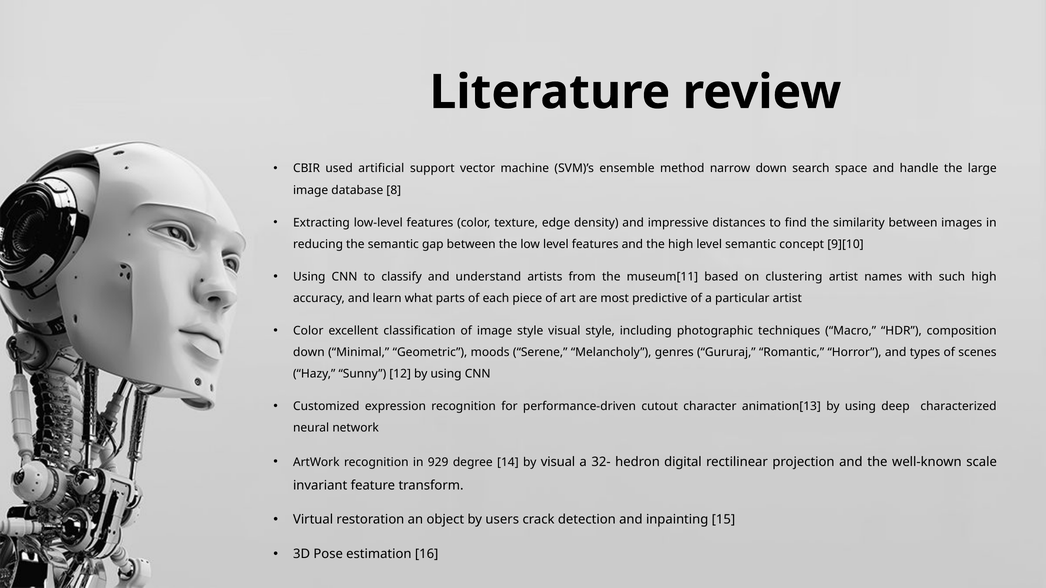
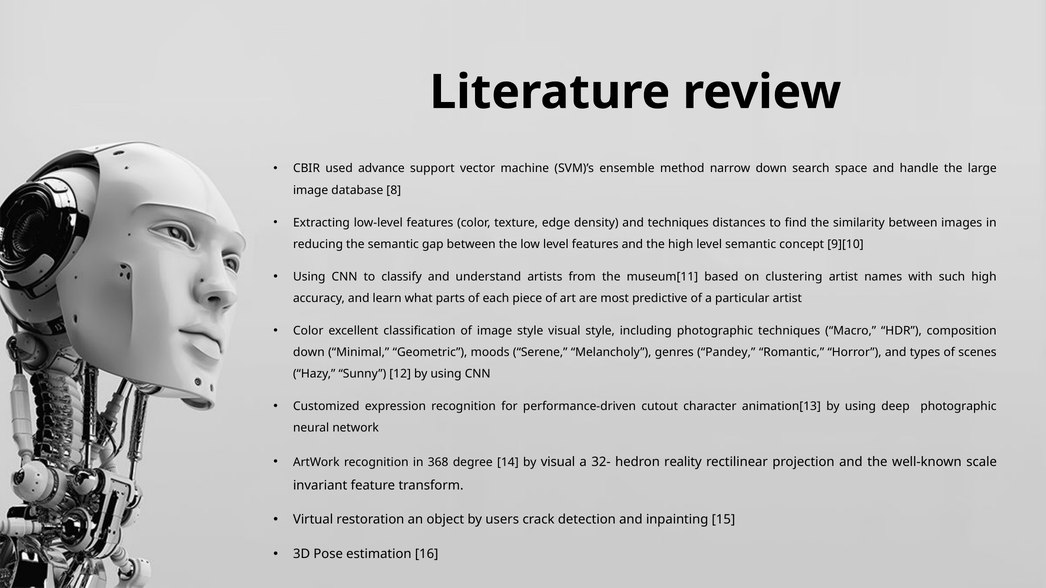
artificial: artificial -> advance (381, 169)
and impressive: impressive -> techniques (678, 223)
Gururaj: Gururaj -> Pandey (726, 352)
deep characterized: characterized -> photographic (959, 407)
929: 929 -> 368 (438, 462)
digital: digital -> reality (683, 462)
